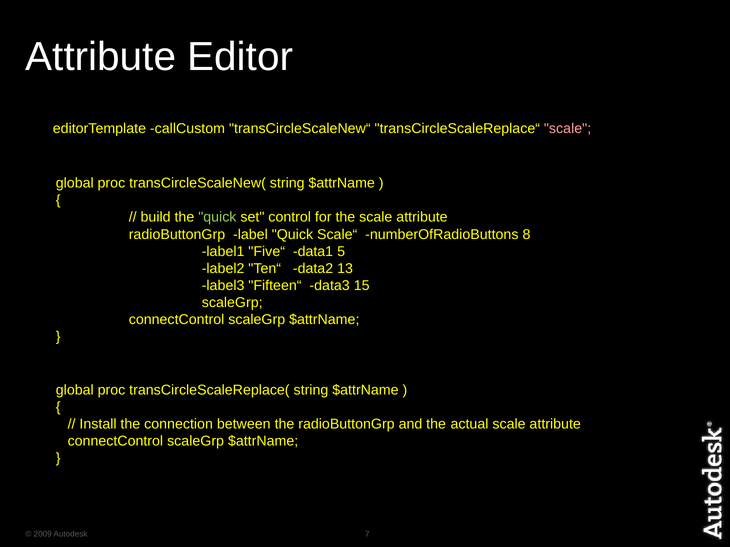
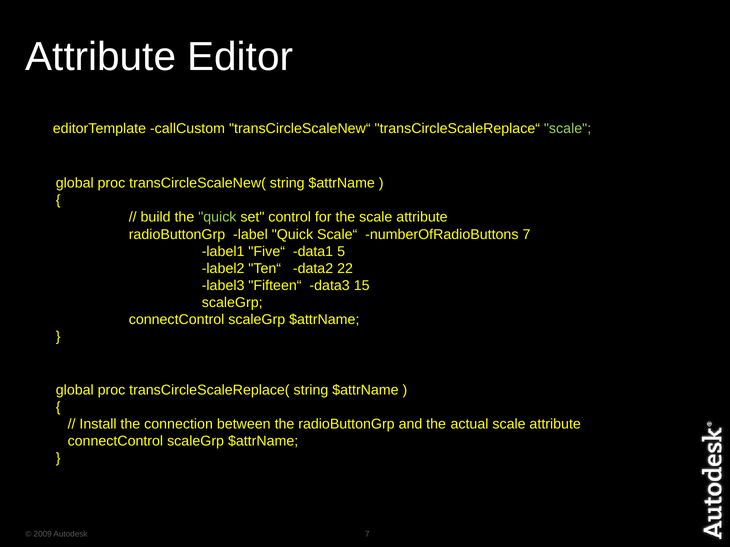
scale colour: pink -> light green (568, 129)
numberOfRadioButtons 8: 8 -> 7 (526, 235)
13: 13 -> 22 (345, 269)
